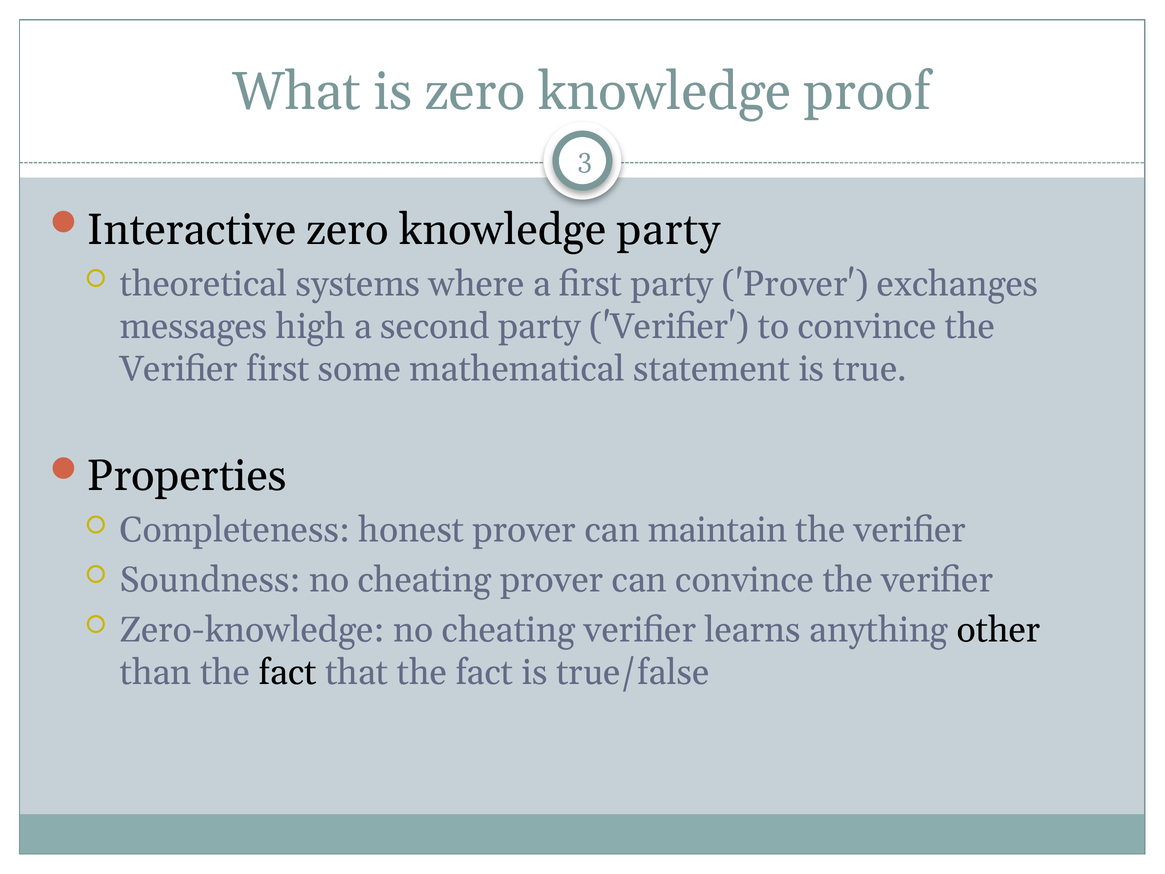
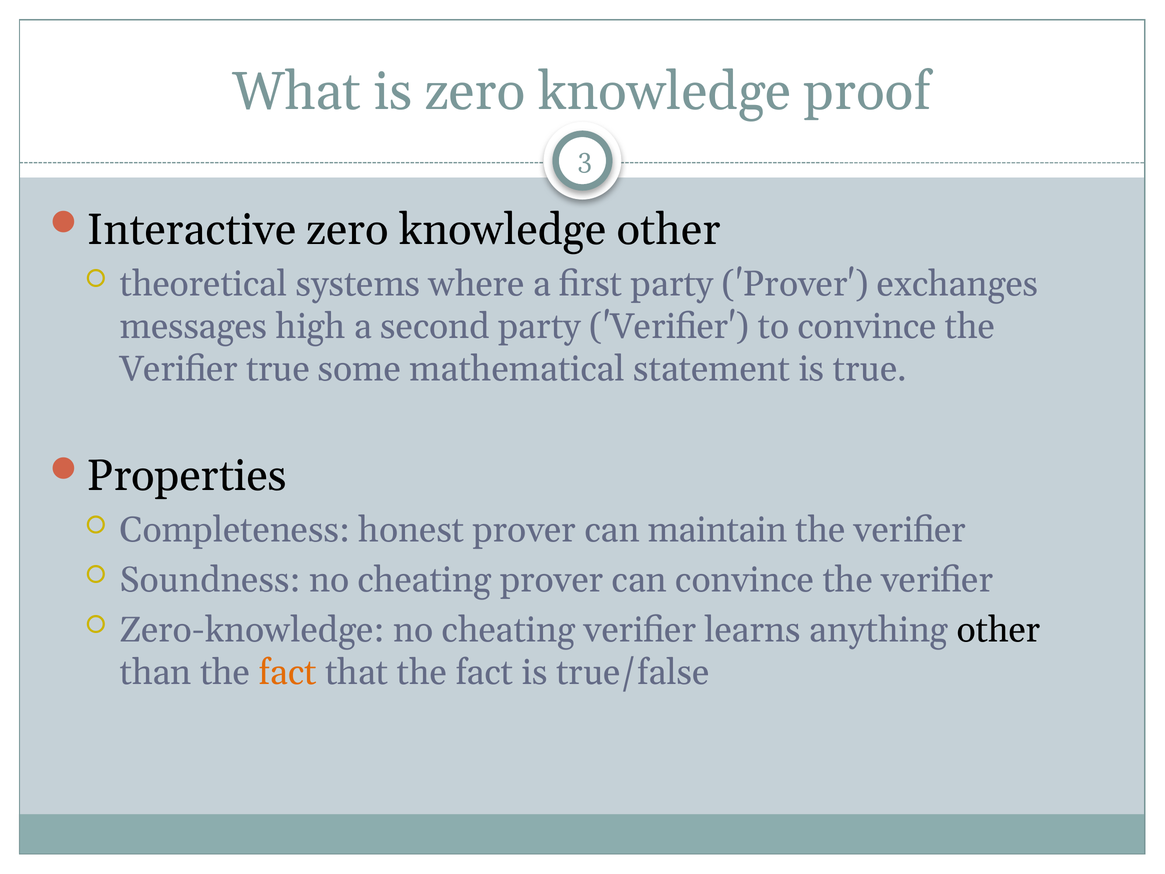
knowledge party: party -> other (669, 230)
Verifier first: first -> true (278, 369)
fact colour: black -> orange (288, 672)
